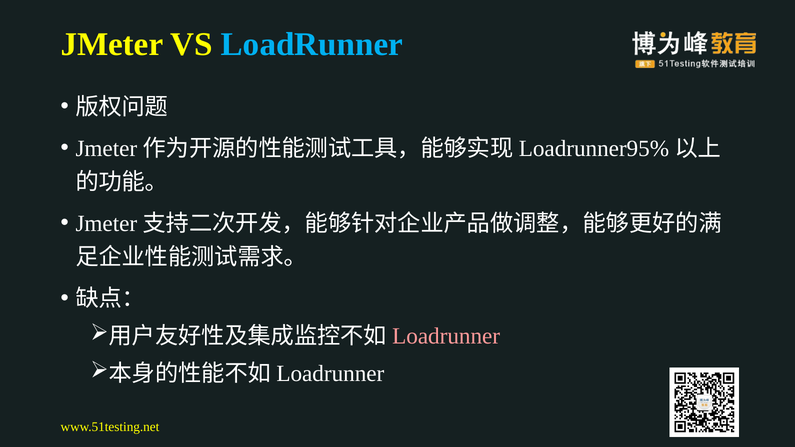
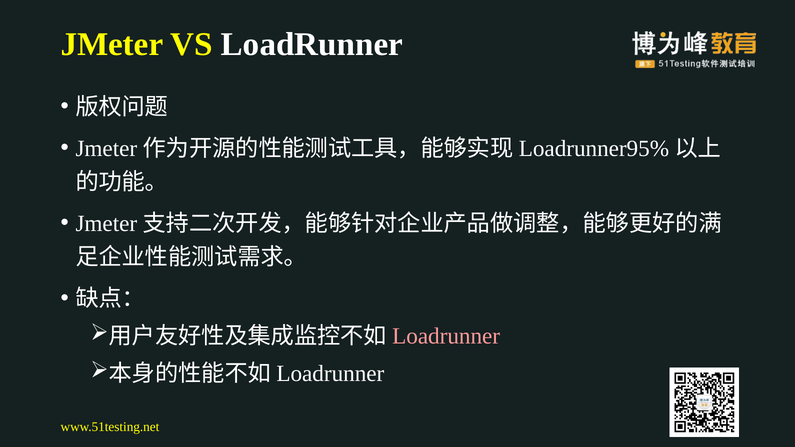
LoadRunner colour: light blue -> white (312, 44)
